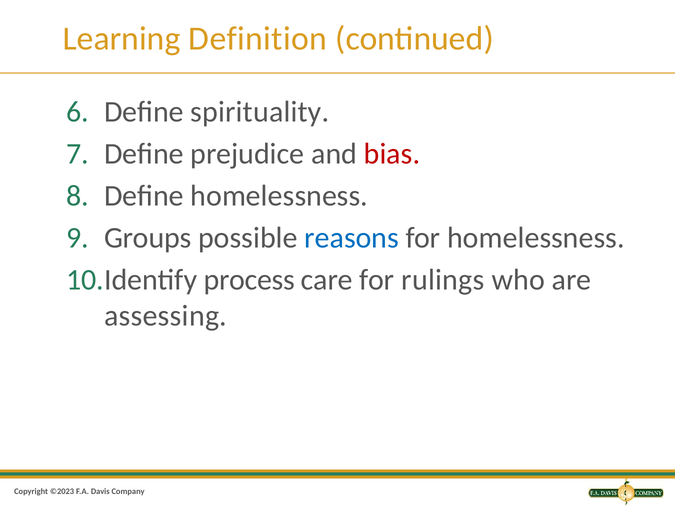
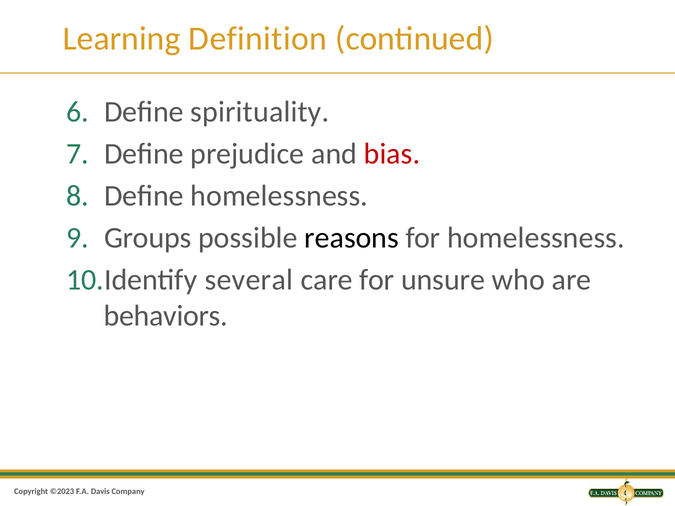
reasons colour: blue -> black (352, 238)
process: process -> several (249, 280)
rulings: rulings -> unsure (443, 280)
assessing: assessing -> behaviors (166, 316)
